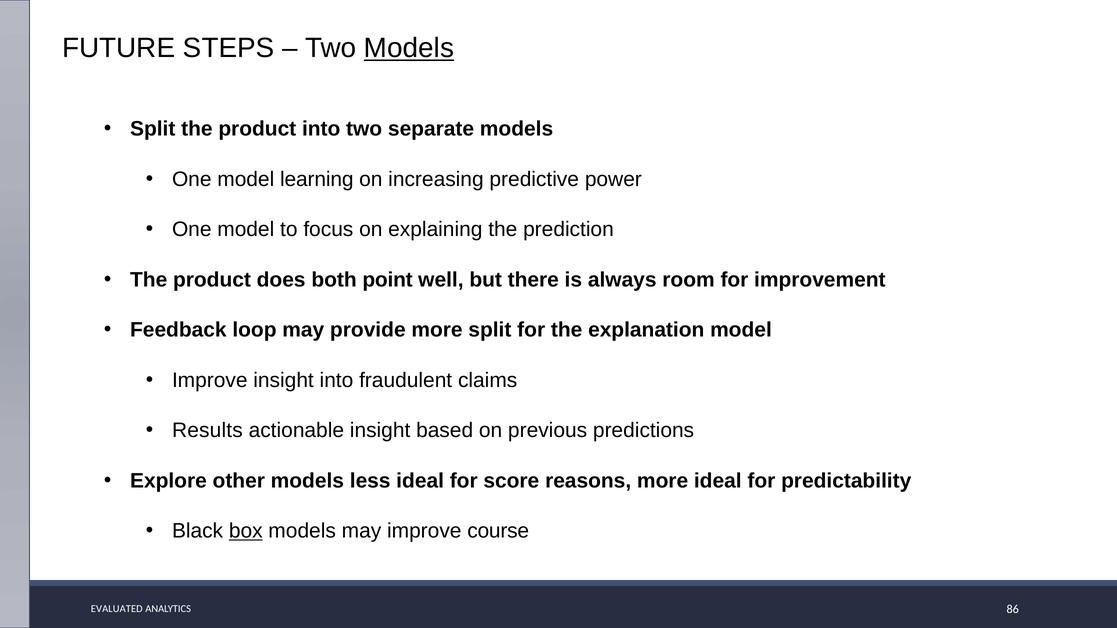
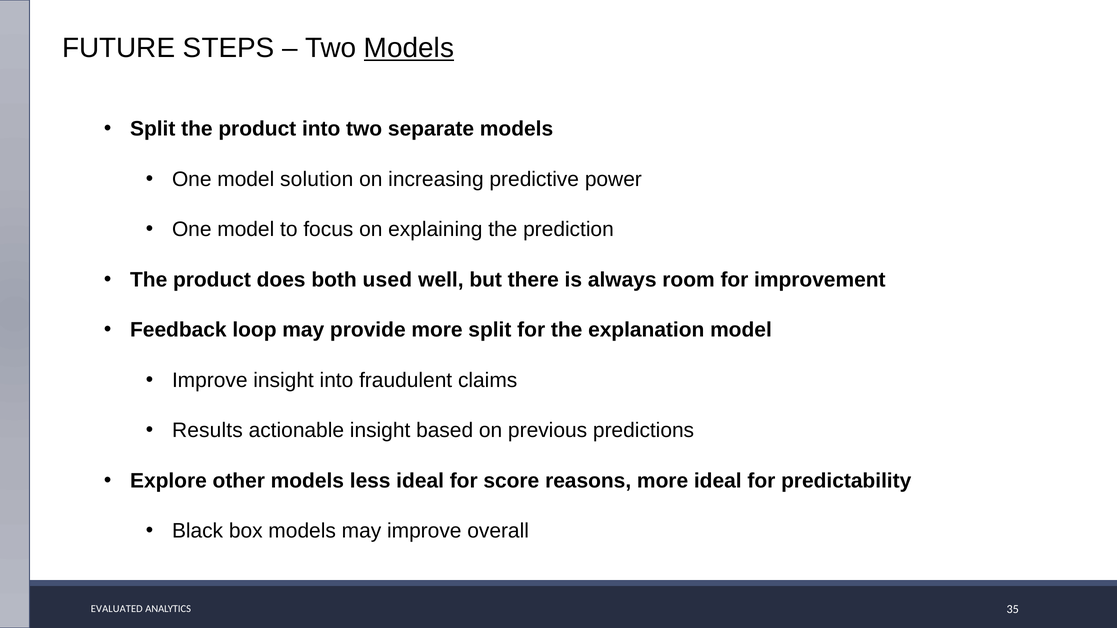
learning: learning -> solution (317, 179)
point: point -> used (387, 280)
box underline: present -> none (246, 531)
course: course -> overall (498, 531)
86: 86 -> 35 (1013, 609)
